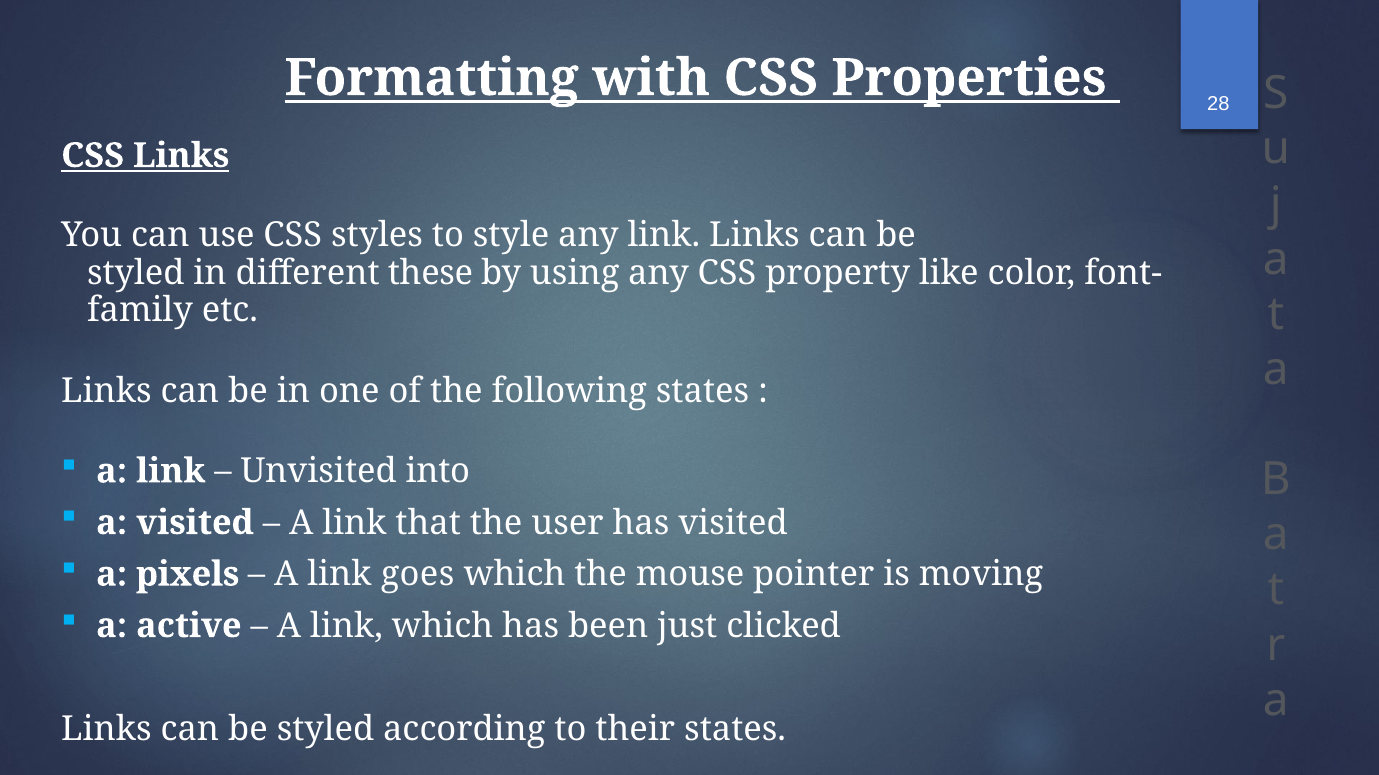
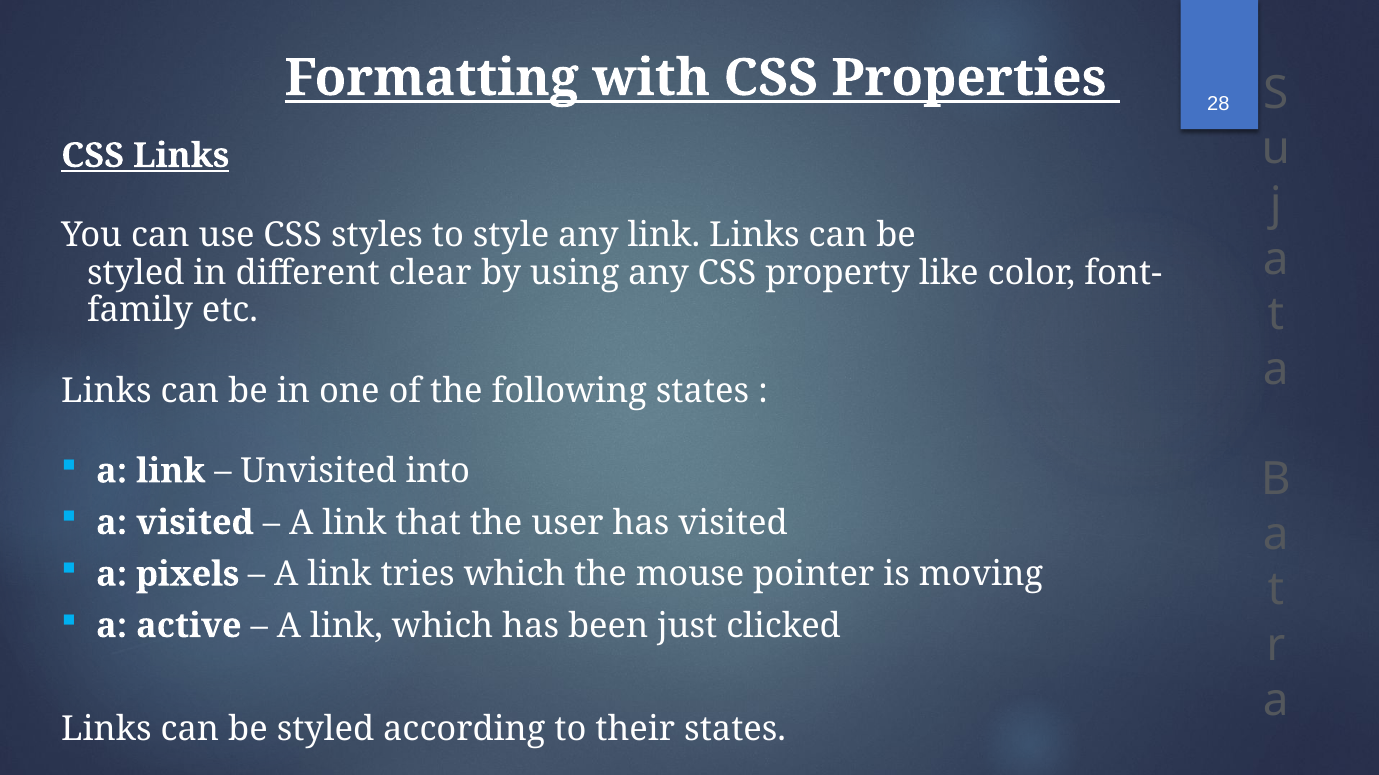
these: these -> clear (430, 273)
goes: goes -> tries (418, 575)
